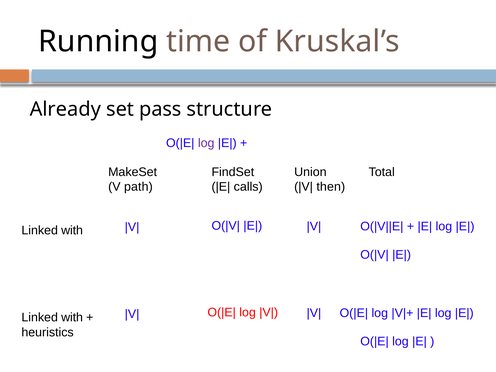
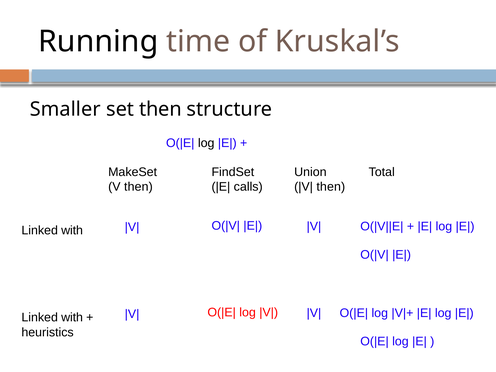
Already: Already -> Smaller (65, 109)
set pass: pass -> then (160, 109)
log colour: purple -> black (206, 143)
V path: path -> then (138, 187)
